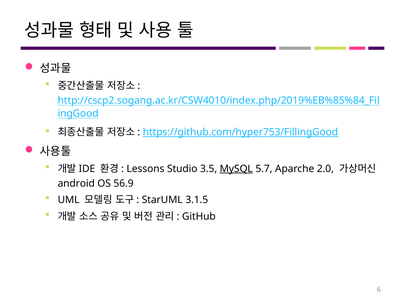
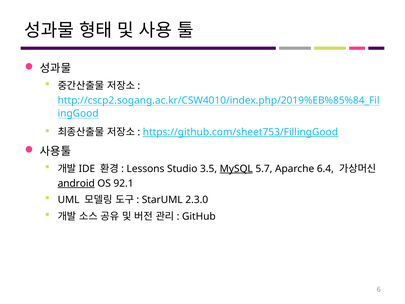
https://github.com/hyper753/FillingGood: https://github.com/hyper753/FillingGood -> https://github.com/sheet753/FillingGood (240, 132)
2.0: 2.0 -> 6.4 (325, 169)
android underline: none -> present (76, 183)
56.9: 56.9 -> 92.1 (124, 183)
3.1.5: 3.1.5 -> 2.3.0 (197, 200)
